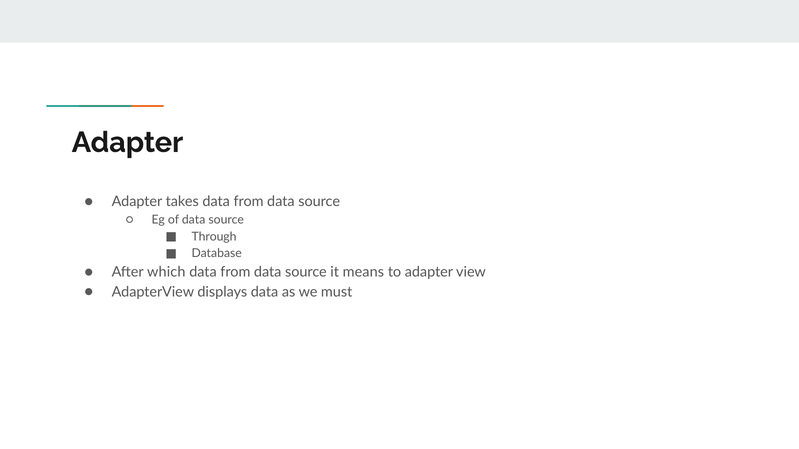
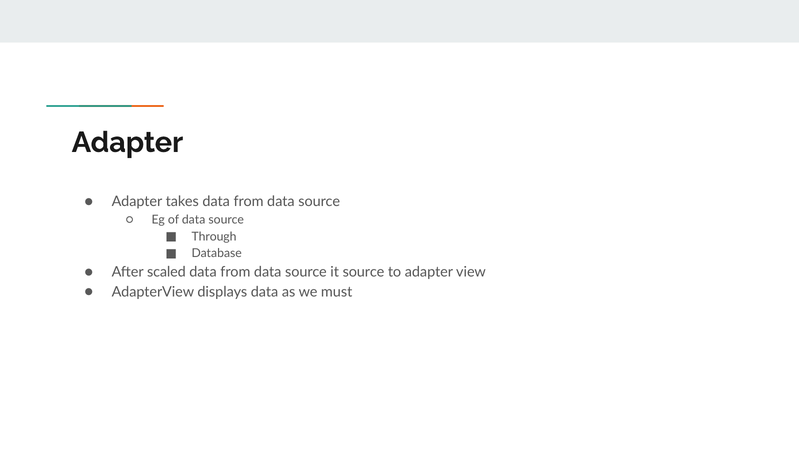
which: which -> scaled (166, 272)
it means: means -> source (363, 272)
